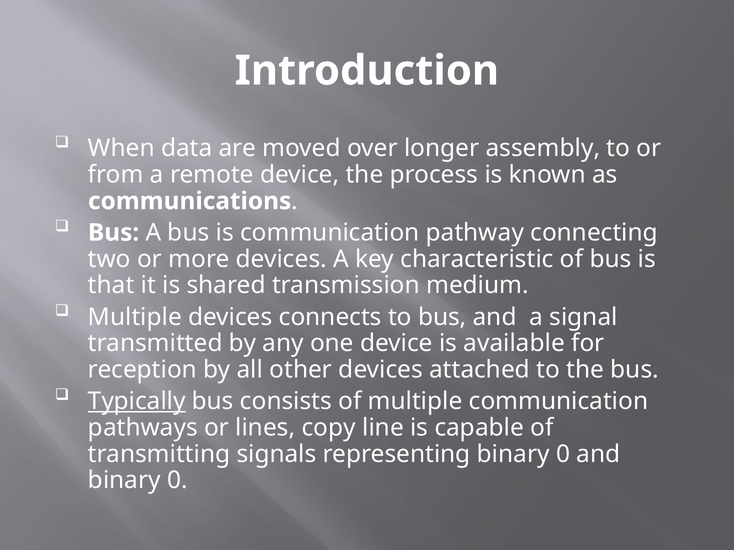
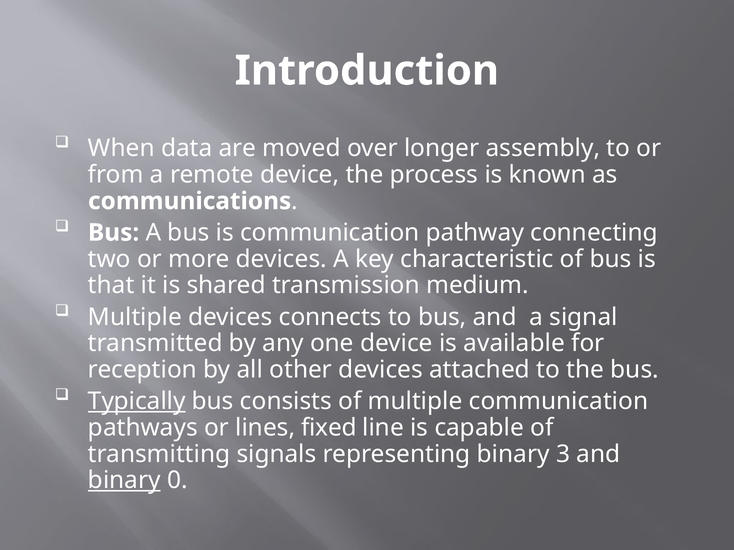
copy: copy -> fixed (329, 428)
representing binary 0: 0 -> 3 (563, 454)
binary underline: none -> present (124, 481)
